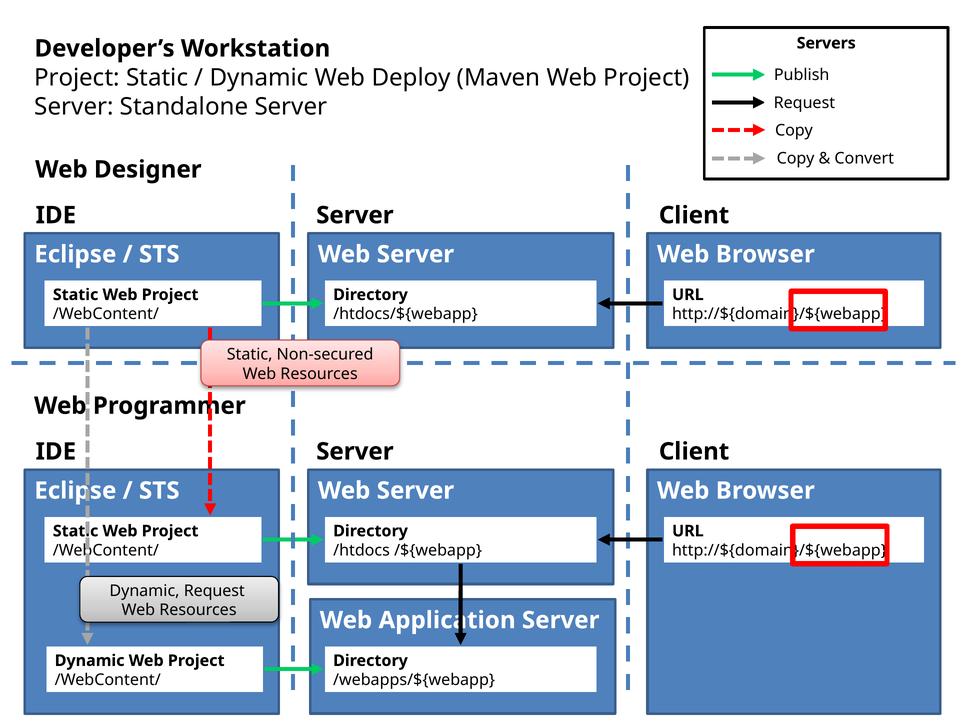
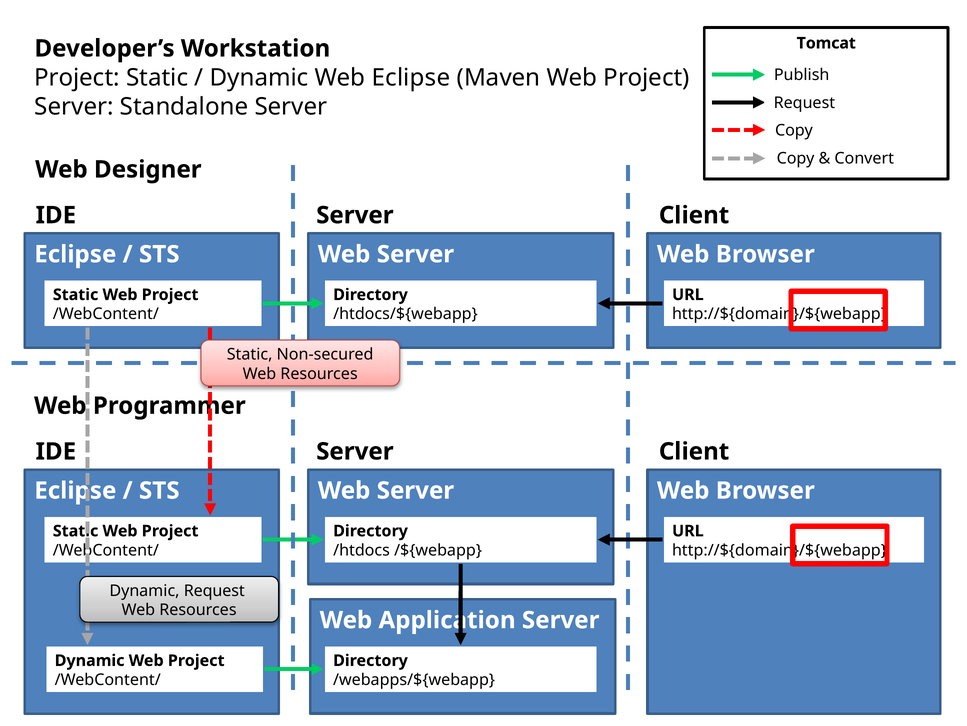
Servers: Servers -> Tomcat (826, 43)
Web Deploy: Deploy -> Eclipse (411, 77)
